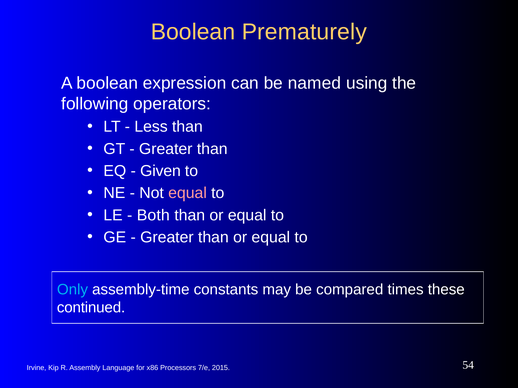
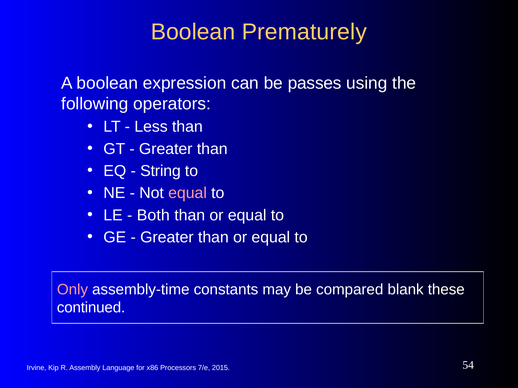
named: named -> passes (315, 83)
Given: Given -> String (160, 171)
Only colour: light blue -> pink (72, 290)
times: times -> blank (406, 290)
